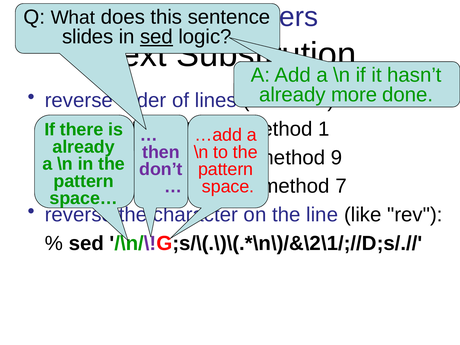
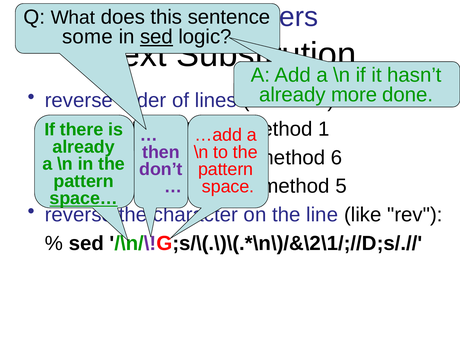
slides: slides -> some (88, 37)
9: 9 -> 6 (336, 158)
7: 7 -> 5 (341, 186)
space… underline: none -> present (84, 198)
